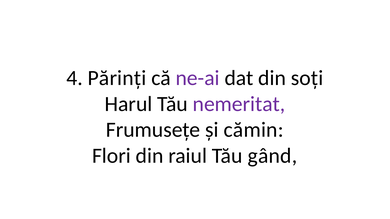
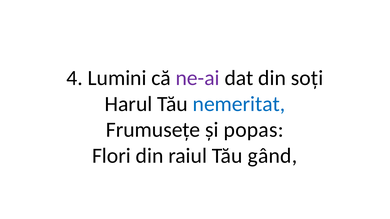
Părinți: Părinți -> Lumini (117, 78)
nemeritat colour: purple -> blue (239, 104)
cămin: cămin -> popas (254, 130)
